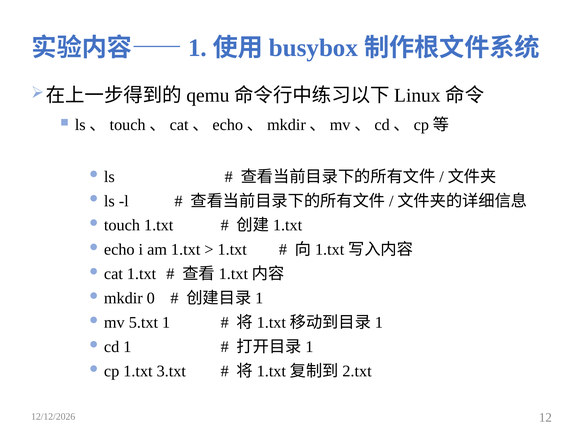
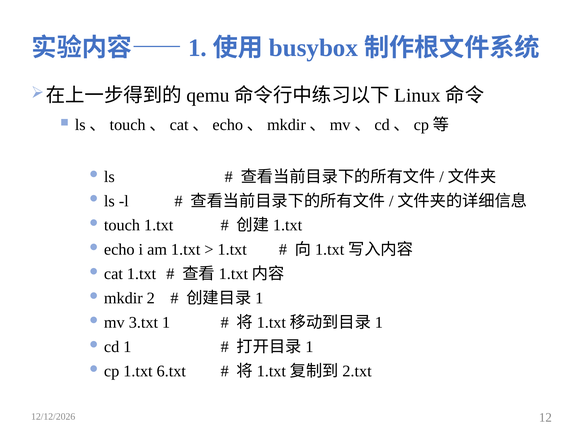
0: 0 -> 2 (151, 298)
5.txt: 5.txt -> 3.txt (143, 323)
3.txt: 3.txt -> 6.txt (171, 371)
